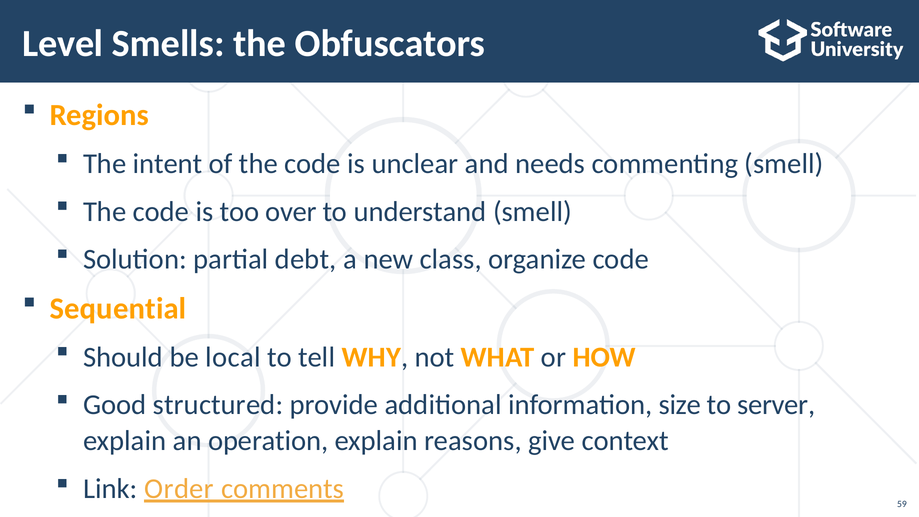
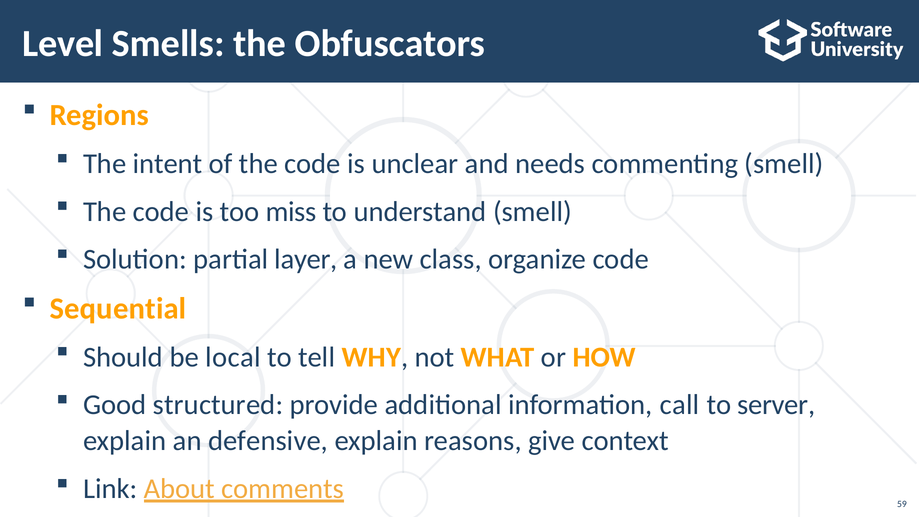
over: over -> miss (291, 212)
debt: debt -> layer (306, 259)
size: size -> call (680, 405)
operation: operation -> defensive (268, 441)
Order: Order -> About (179, 489)
